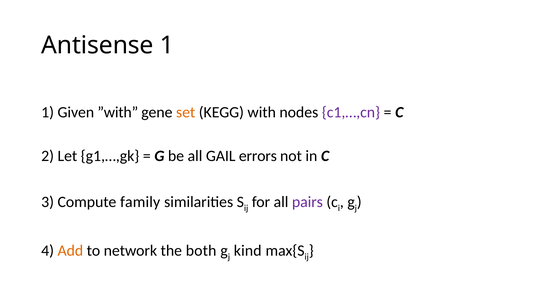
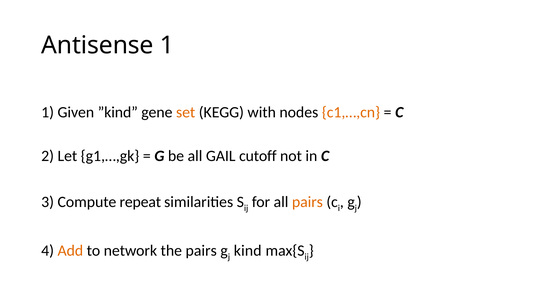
”with: ”with -> ”kind (118, 113)
c1,…,cn colour: purple -> orange (351, 113)
errors: errors -> cutoff (258, 156)
family: family -> repeat (140, 202)
pairs colour: purple -> orange (307, 202)
the both: both -> pairs (201, 251)
